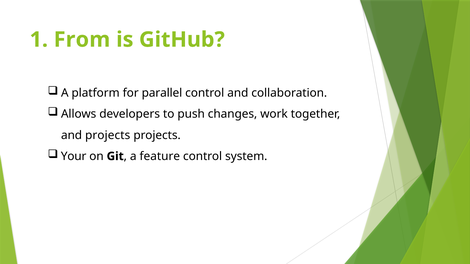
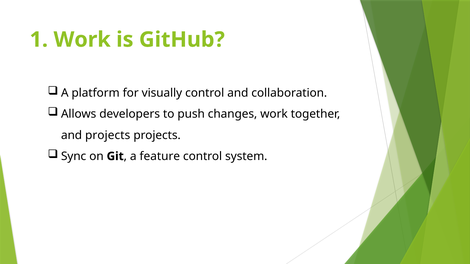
1 From: From -> Work (82, 40)
parallel: parallel -> visually (162, 93)
Your: Your -> Sync (74, 156)
